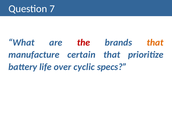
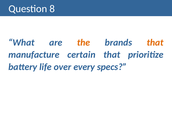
7: 7 -> 8 (52, 9)
the colour: red -> orange (84, 42)
cyclic: cyclic -> every (84, 67)
